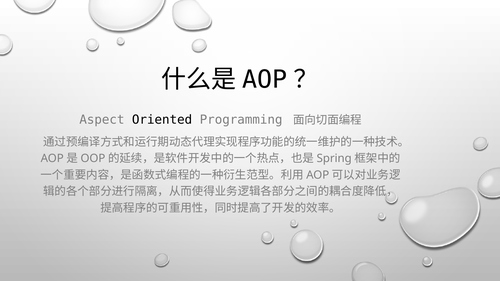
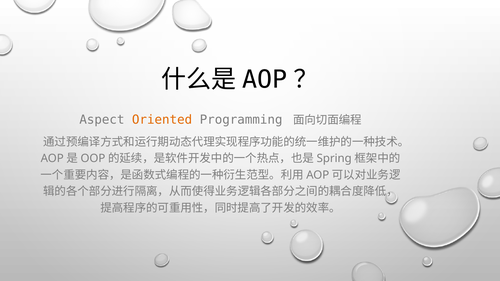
Oriented colour: black -> orange (162, 120)
